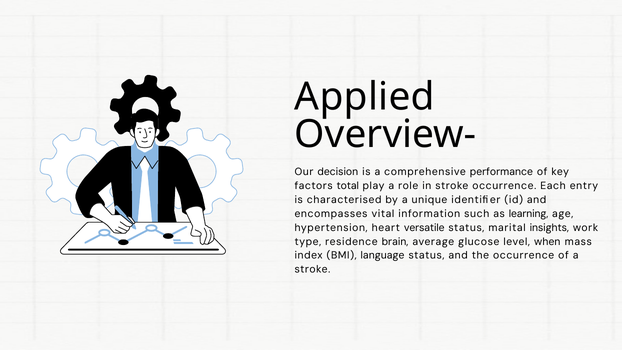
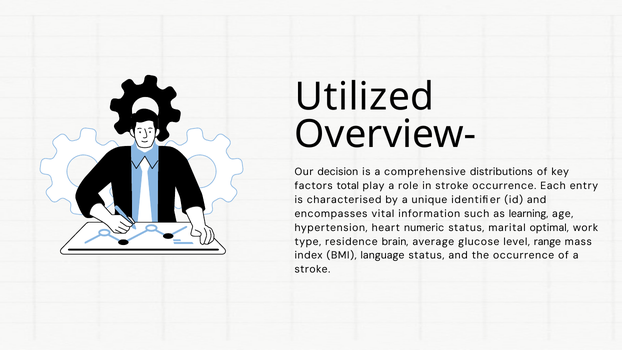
Applied: Applied -> Utilized (365, 97)
performance: performance -> distributions (501, 172)
versatile: versatile -> numeric (424, 228)
insights: insights -> optimal (549, 228)
when: when -> range (547, 242)
